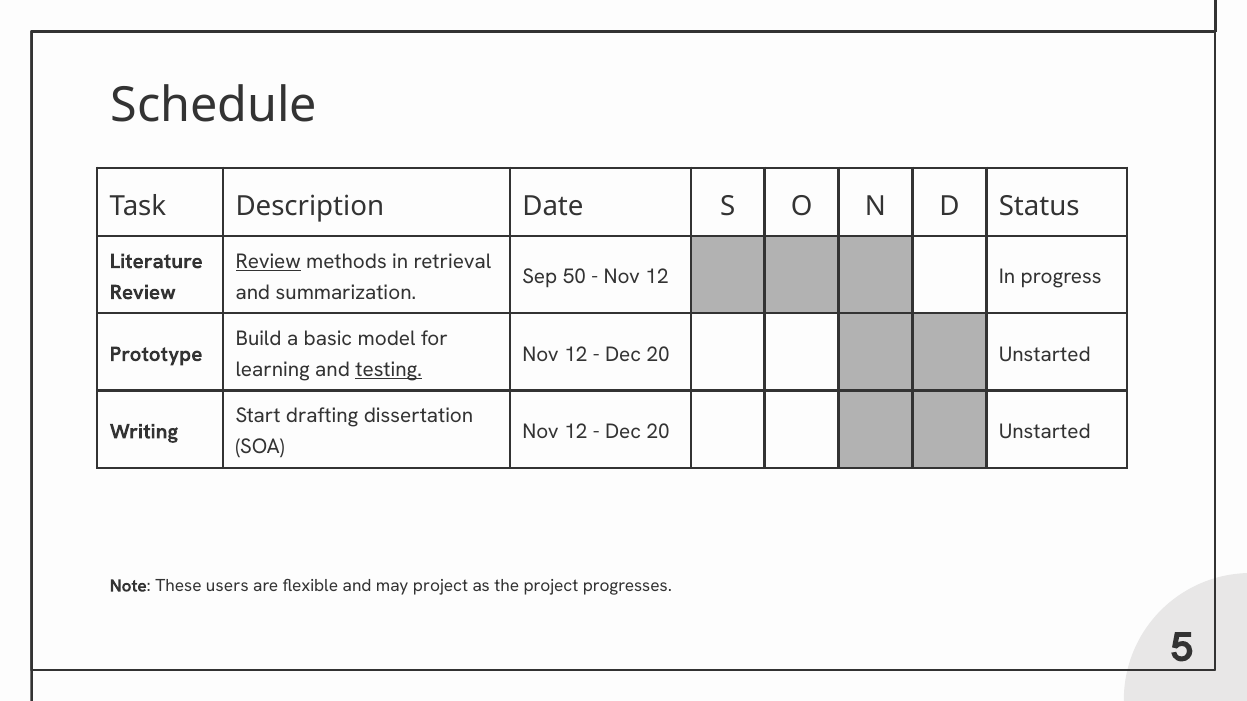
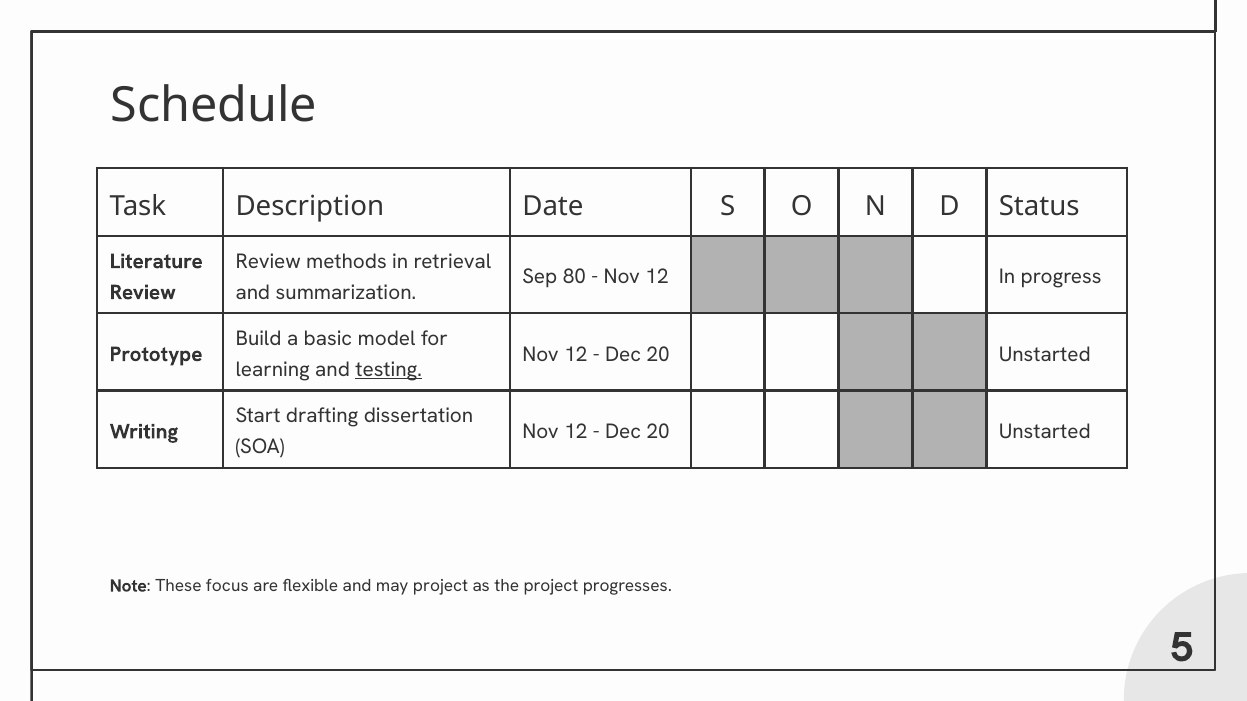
Review underline: present -> none (268, 261)
50: 50 -> 80 (574, 277)
users: users -> focus (227, 586)
